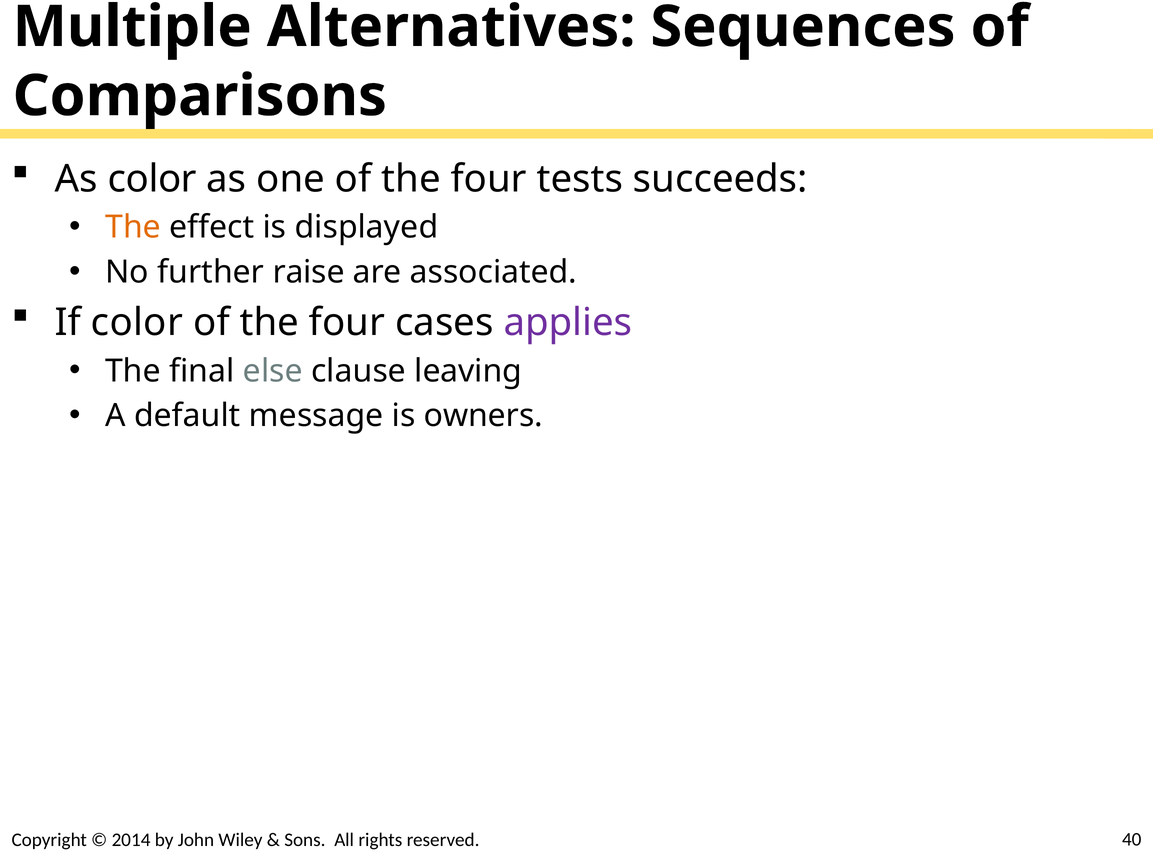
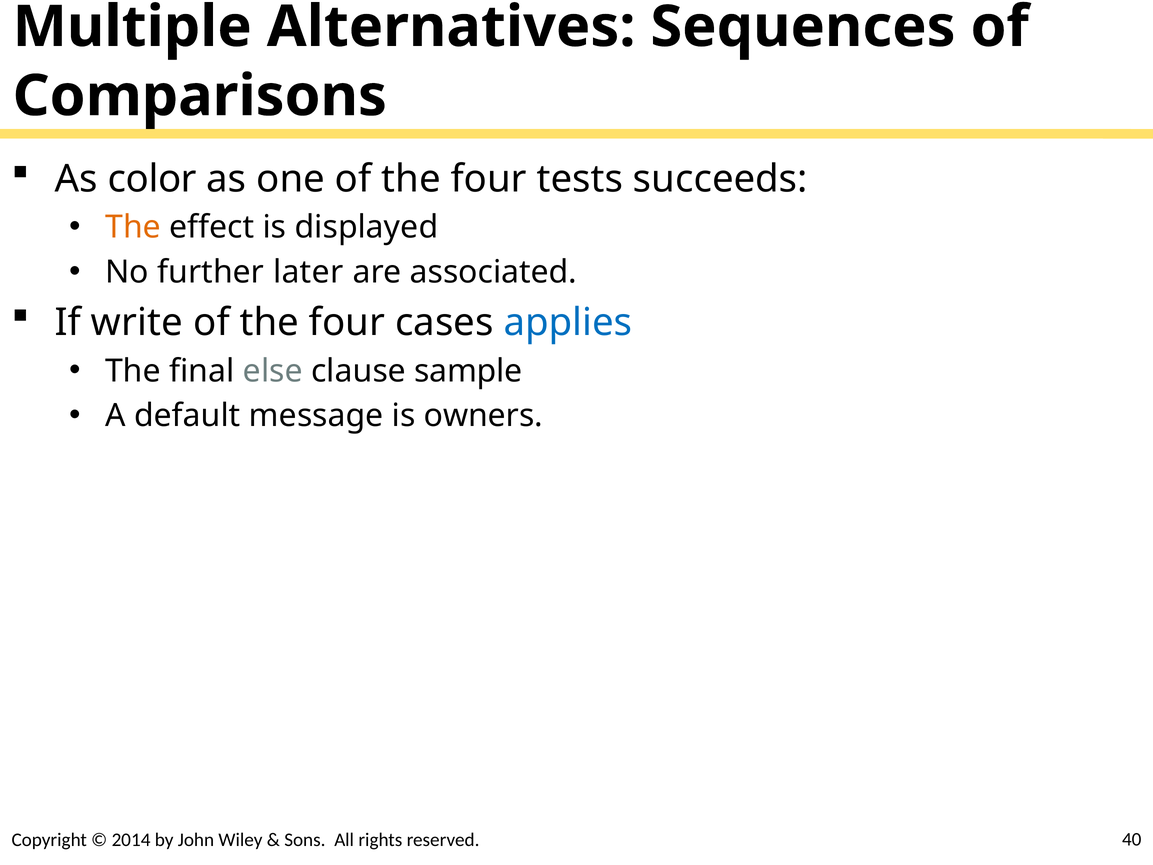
raise: raise -> later (308, 272)
If color: color -> write (137, 323)
applies colour: purple -> blue (568, 323)
leaving: leaving -> sample (468, 371)
